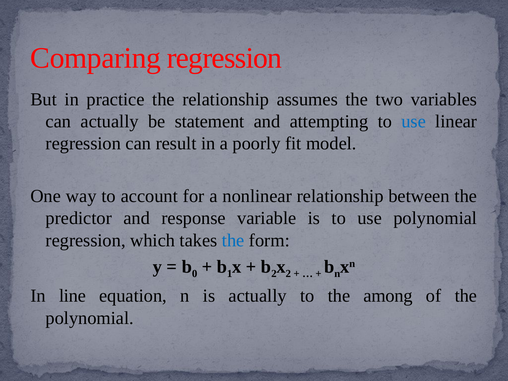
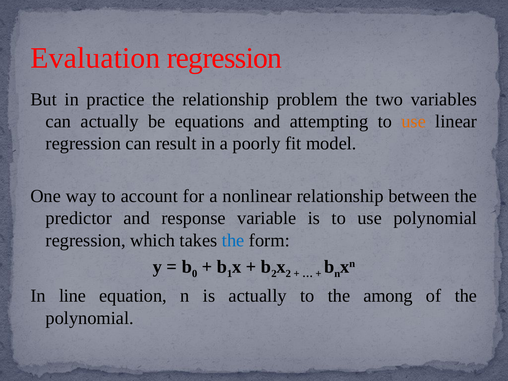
Comparing: Comparing -> Evaluation (95, 58)
assumes: assumes -> problem (307, 99)
statement: statement -> equations (210, 122)
use colour: blue -> orange (414, 122)
